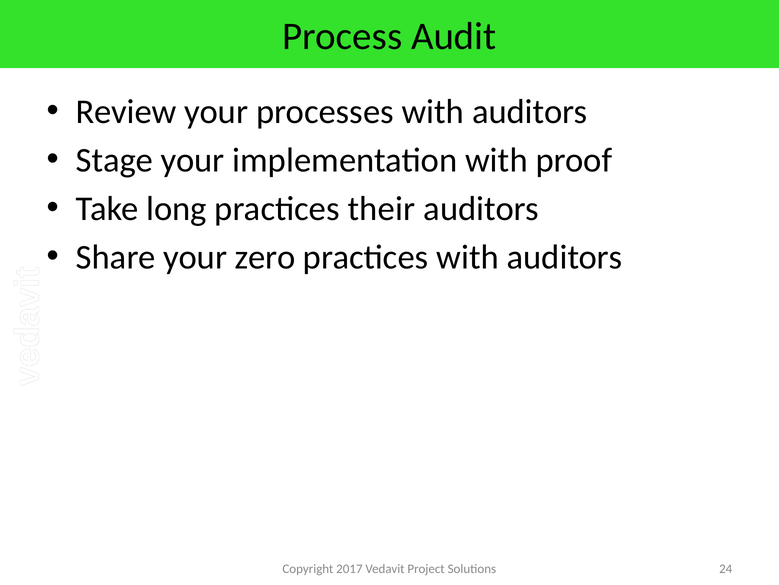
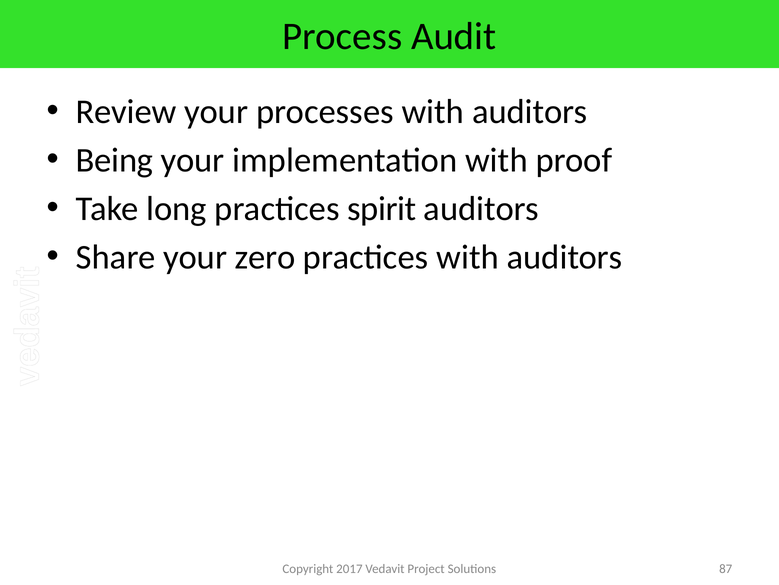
Stage: Stage -> Being (115, 160)
their: their -> spirit (382, 208)
24: 24 -> 87 (726, 568)
